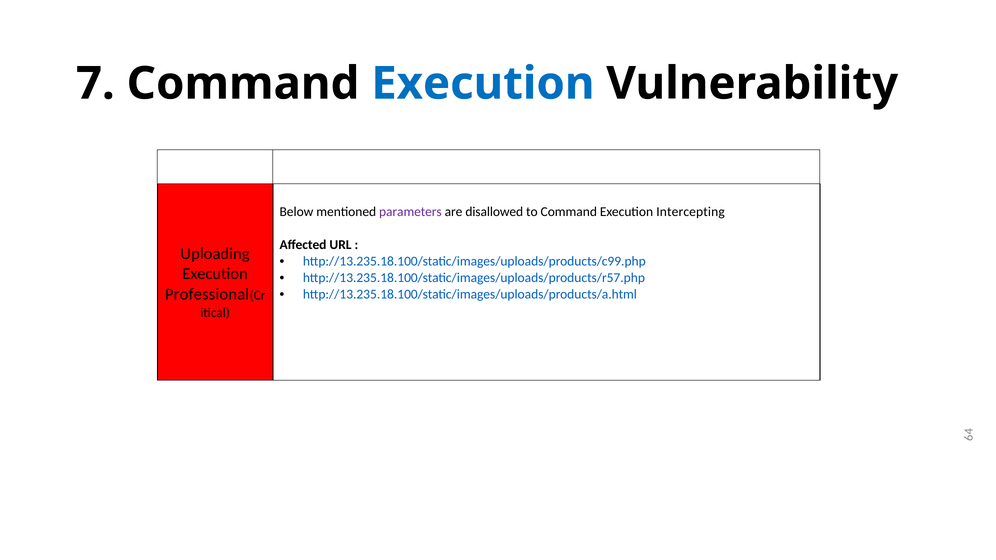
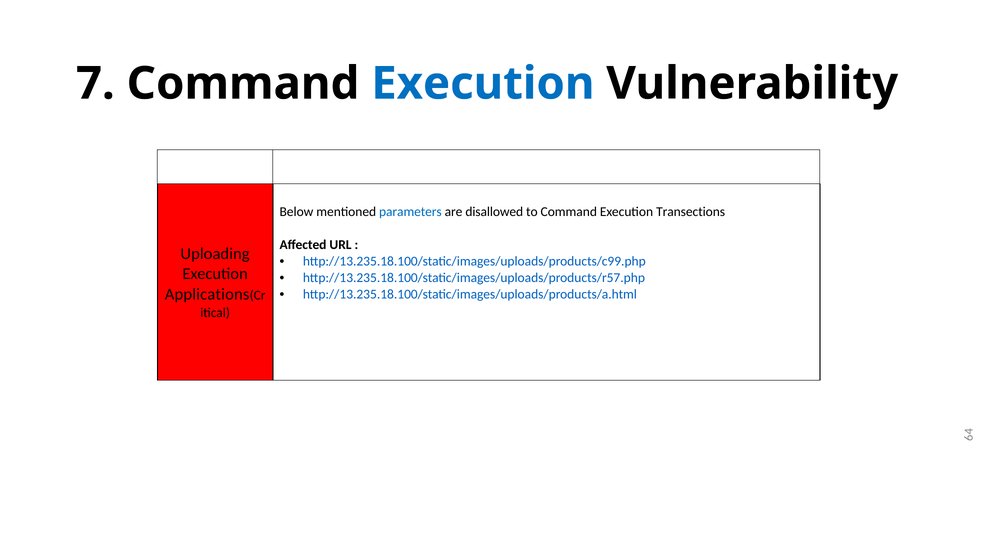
parameters colour: purple -> blue (410, 212)
Intercepting: Intercepting -> Transections (691, 212)
Professional: Professional -> Applications (207, 294)
